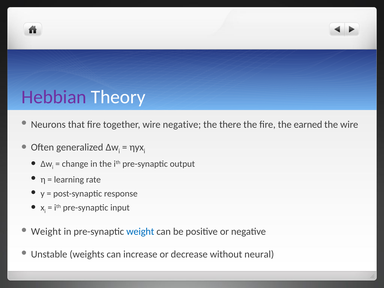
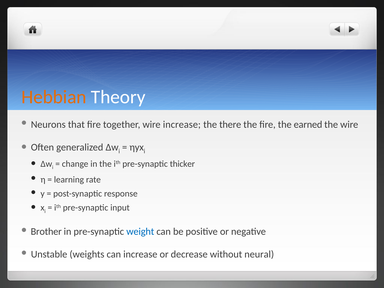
Hebbian colour: purple -> orange (54, 97)
wire negative: negative -> increase (182, 124)
output: output -> thicker (182, 164)
Weight: Weight -> Brother (46, 232)
